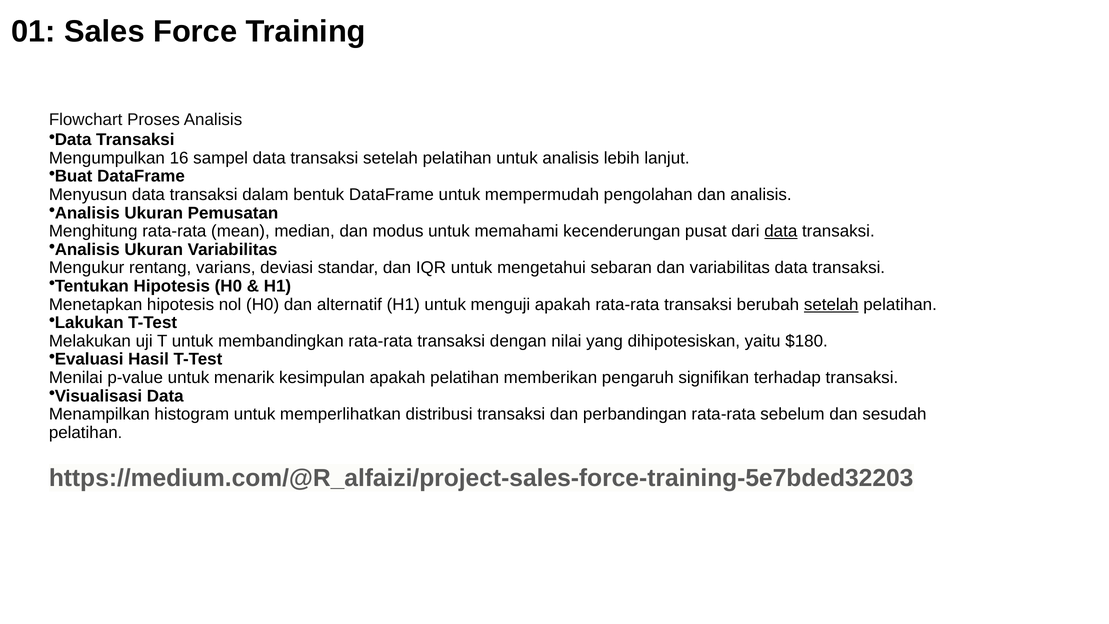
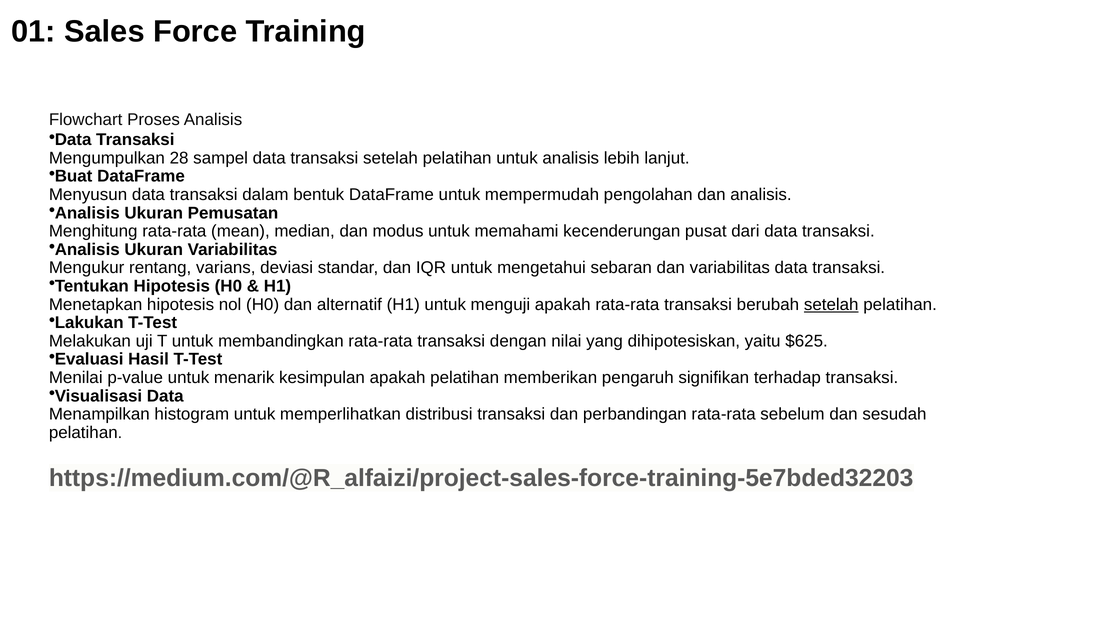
16: 16 -> 28 (179, 158)
data underline: present -> none (781, 231)
$180: $180 -> $625 (807, 341)
